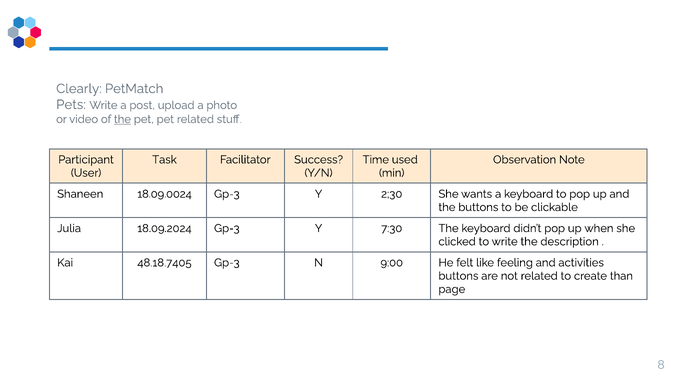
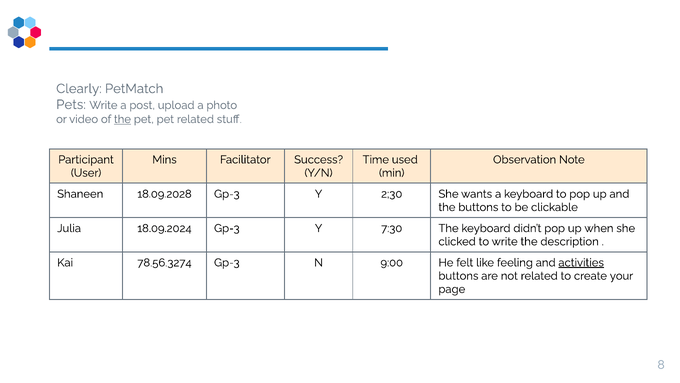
Task: Task -> Mins (164, 159)
18.09.0024: 18.09.0024 -> 18.09.2028 (165, 194)
48.18.7405: 48.18.7405 -> 78.56.3274 (164, 262)
activities underline: none -> present (581, 262)
than: than -> your (621, 276)
